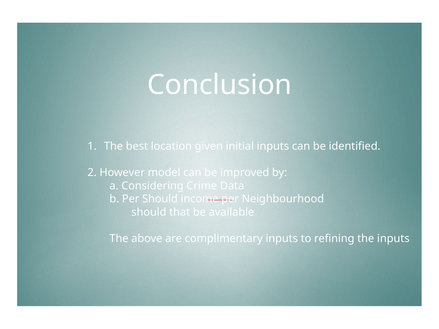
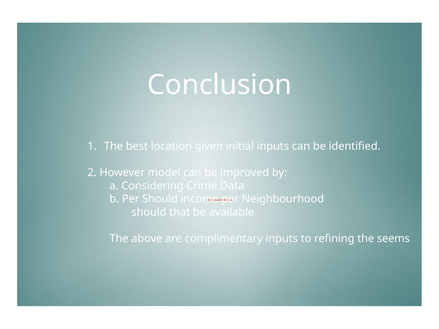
the inputs: inputs -> seems (393, 239)
